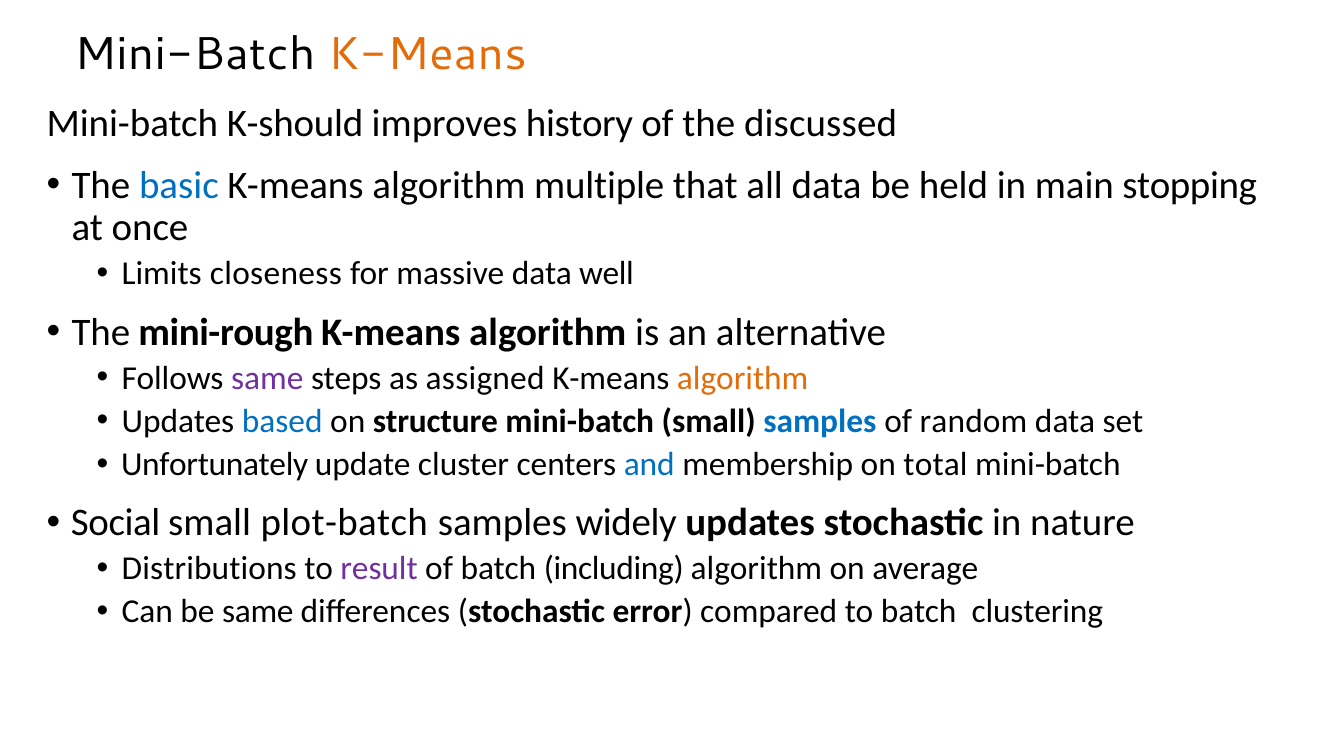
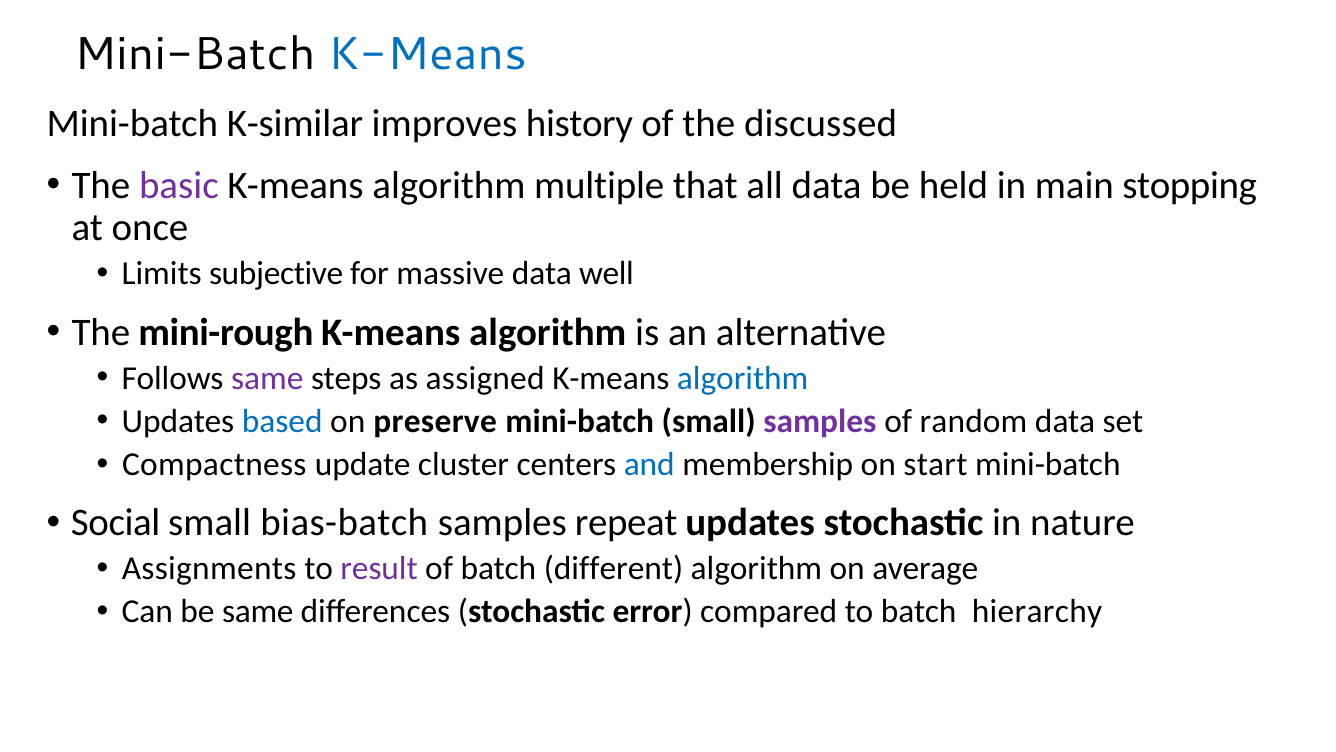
K-Means colour: orange -> blue (427, 54)
K-should: K-should -> K-similar (295, 124)
basic colour: blue -> purple (179, 185)
closeness: closeness -> subjective (276, 274)
algorithm colour: orange -> blue (743, 378)
structure: structure -> preserve (435, 421)
samples colour: blue -> purple (820, 421)
Unfortunately: Unfortunately -> Compactness (214, 464)
total: total -> start (935, 464)
plot-batch: plot-batch -> bias-batch (344, 522)
widely: widely -> repeat (626, 522)
Distributions: Distributions -> Assignments (209, 569)
including: including -> different (614, 569)
clustering: clustering -> hierarchy (1037, 612)
